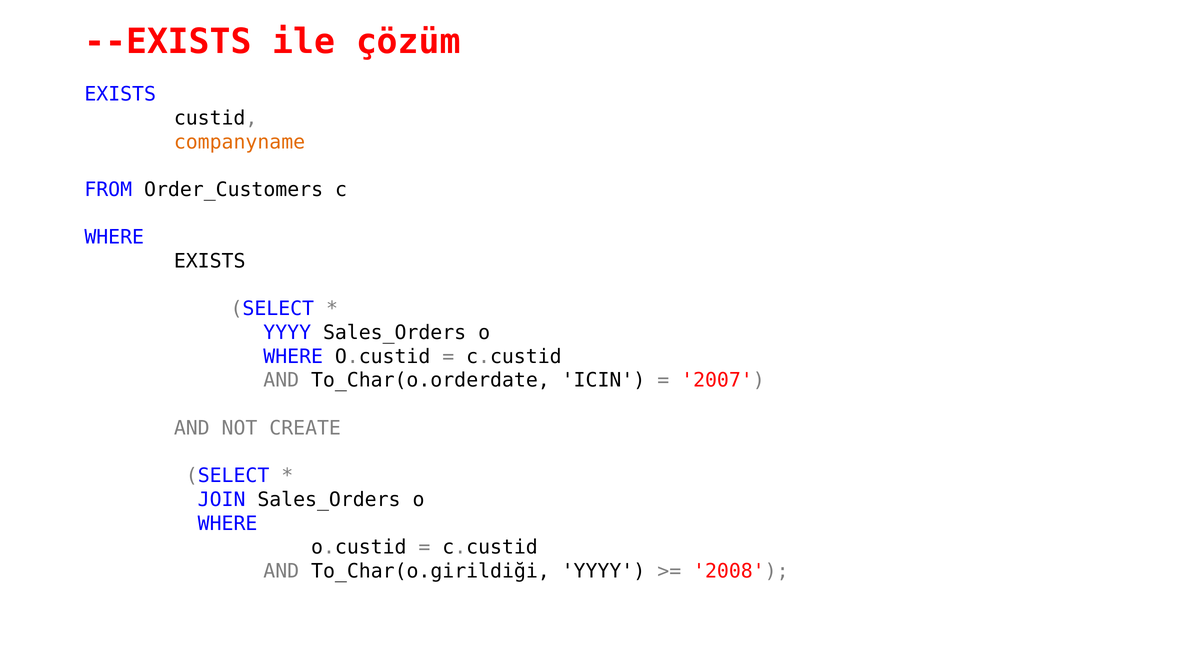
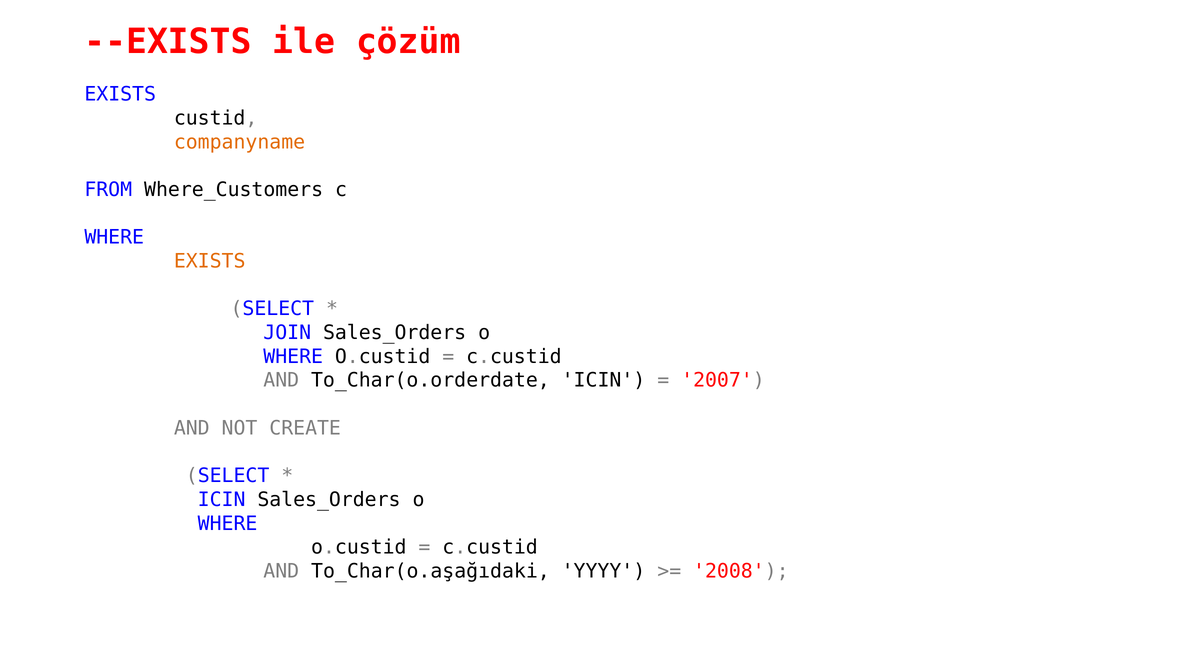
Order_Customers: Order_Customers -> Where_Customers (234, 190)
EXISTS colour: black -> orange (210, 261)
YYYY: YYYY -> JOIN (287, 333)
JOIN: JOIN -> ICIN (222, 500)
To_Char(o.girildiği: To_Char(o.girildiği -> To_Char(o.aşağıdaki (430, 571)
